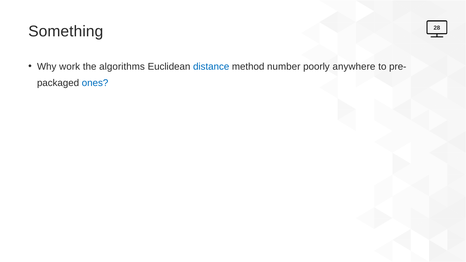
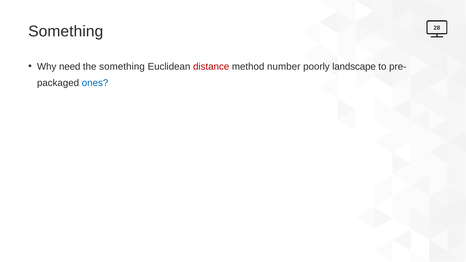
work: work -> need (70, 67)
the algorithms: algorithms -> something (122, 67)
distance colour: blue -> red (211, 67)
anywhere: anywhere -> landscape (354, 67)
